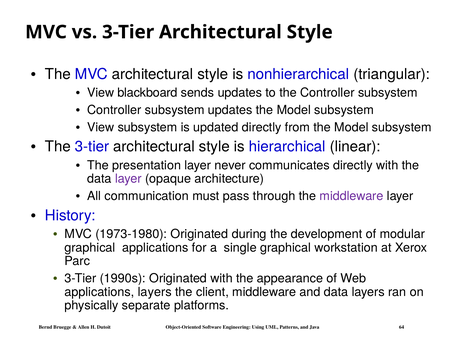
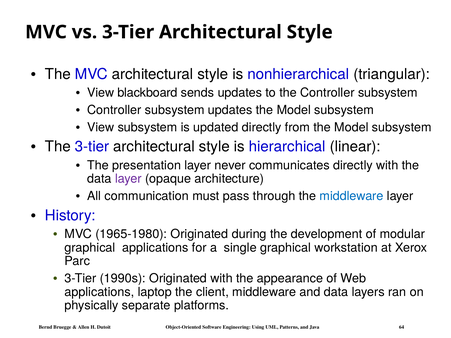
middleware colour: purple -> blue (352, 196)
1973-1980: 1973-1980 -> 1965-1980 (131, 234)
applications layers: layers -> laptop (155, 292)
